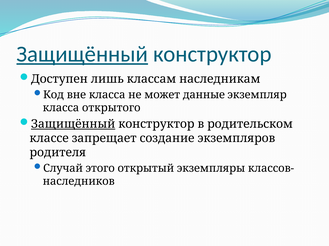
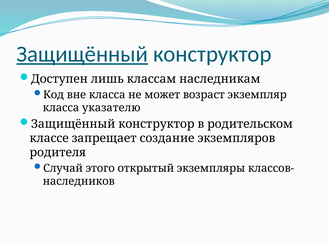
данные: данные -> возраст (204, 95)
открытого: открытого -> указателю (111, 108)
Защищённый underline: present -> none (73, 124)
